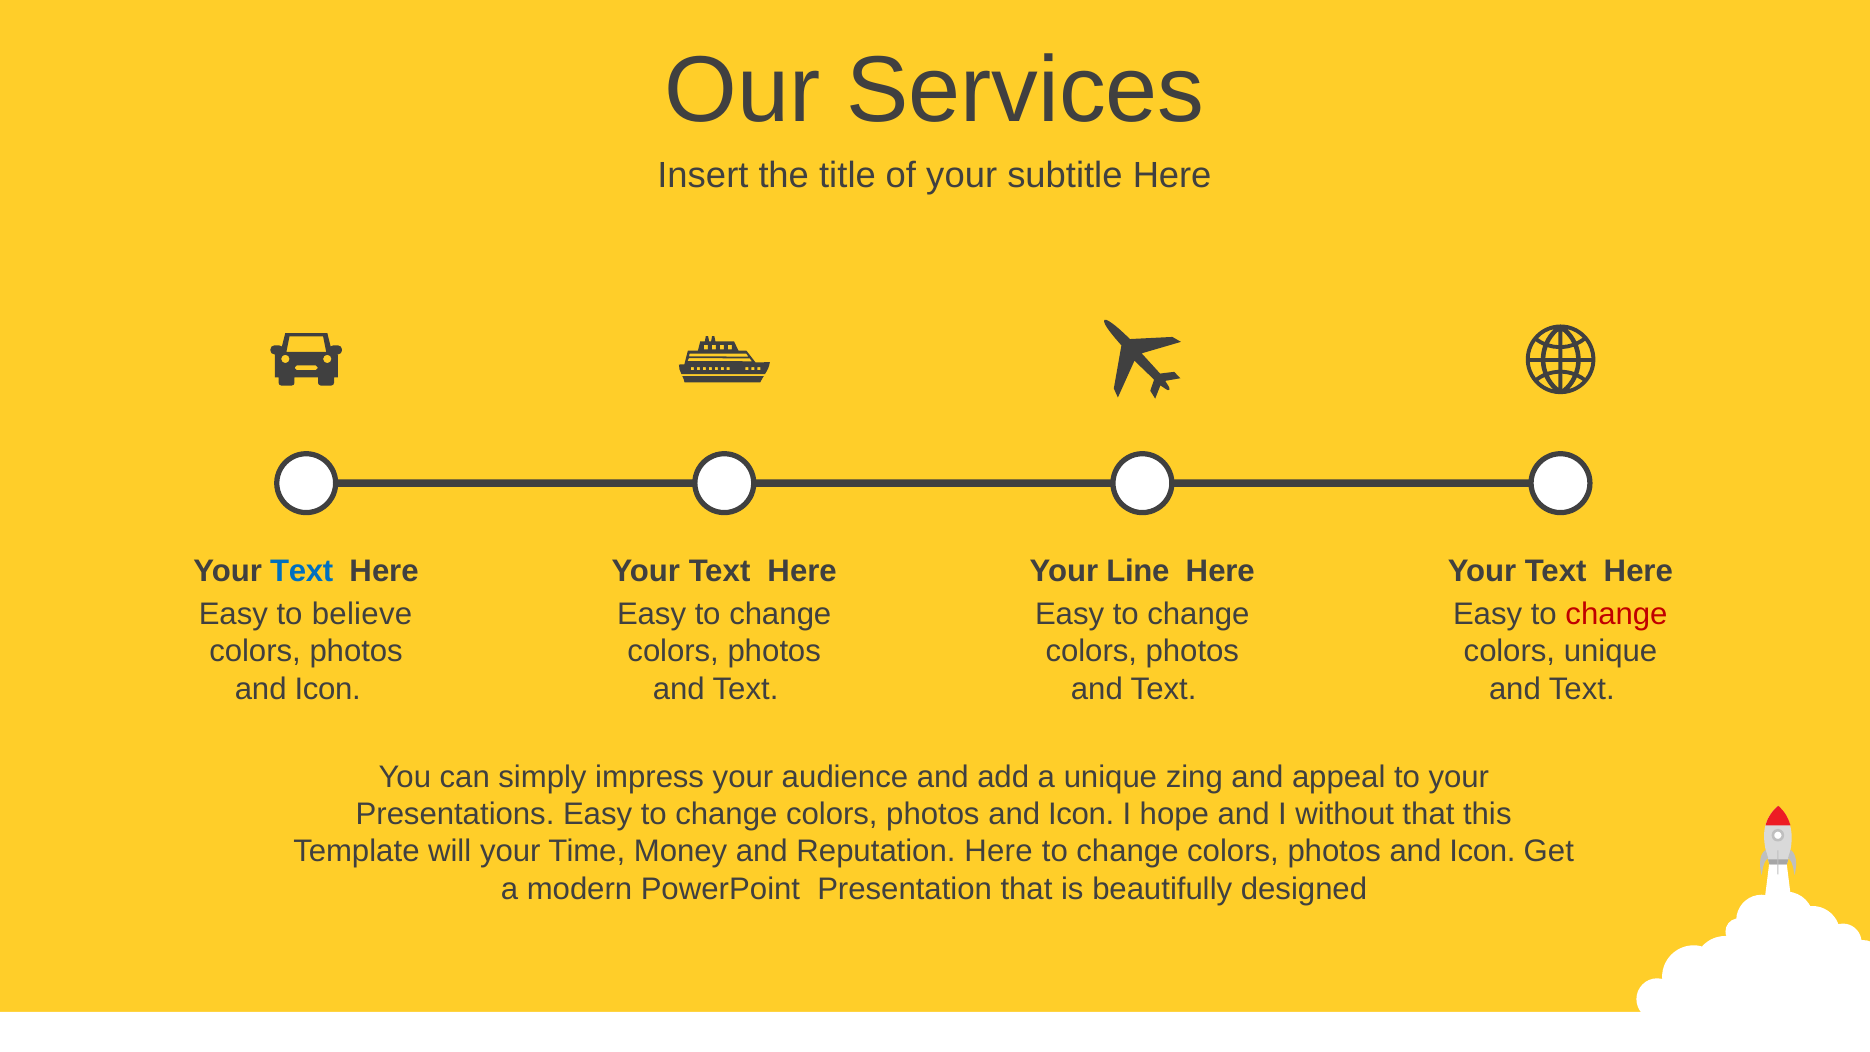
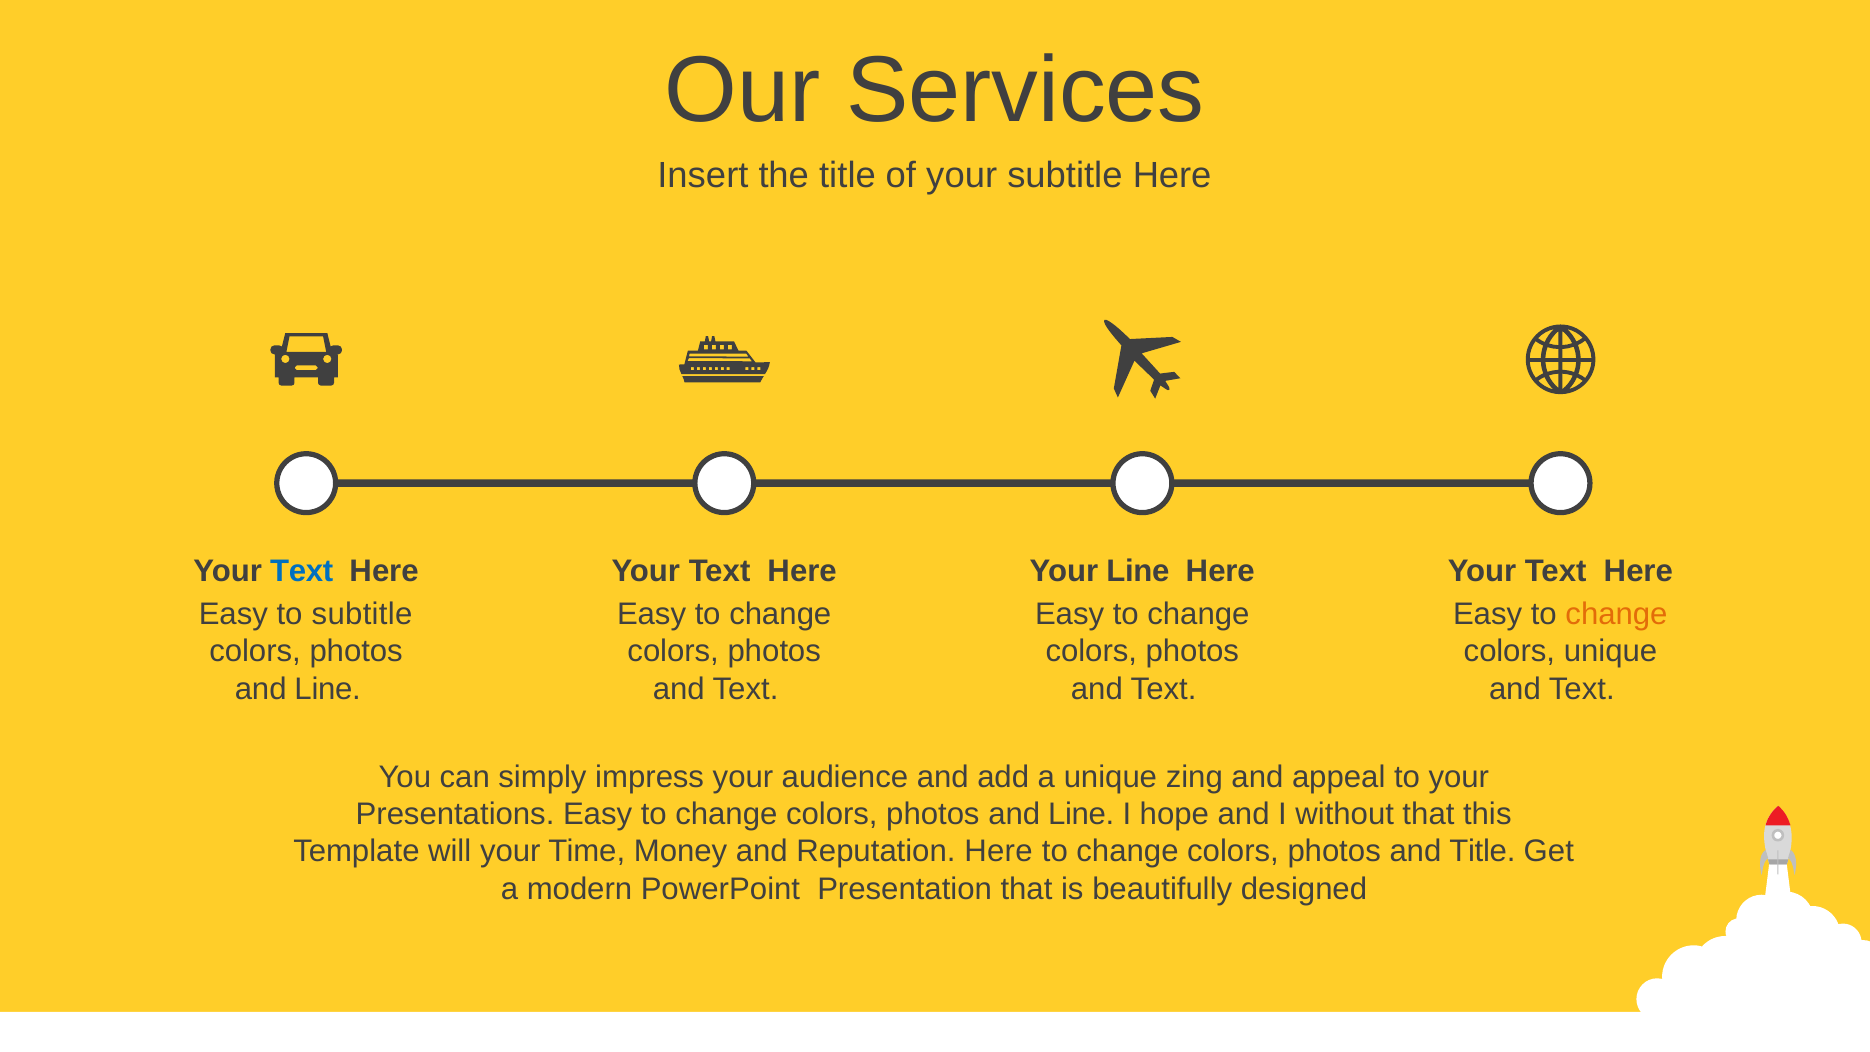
to believe: believe -> subtitle (362, 614)
change colour: red -> orange (1616, 614)
Icon: Icon -> Line (328, 689)
Icon: Icon -> Line (1081, 814)
Icon: Icon -> Title (1482, 852)
